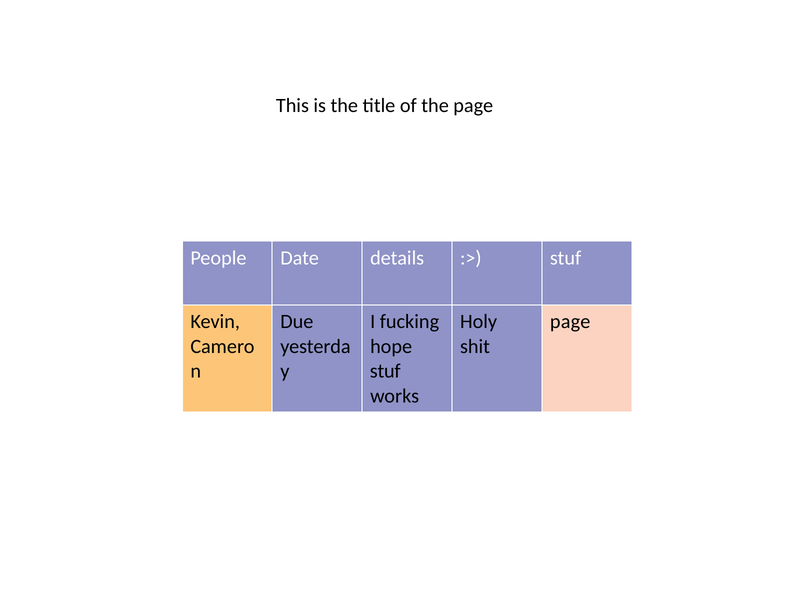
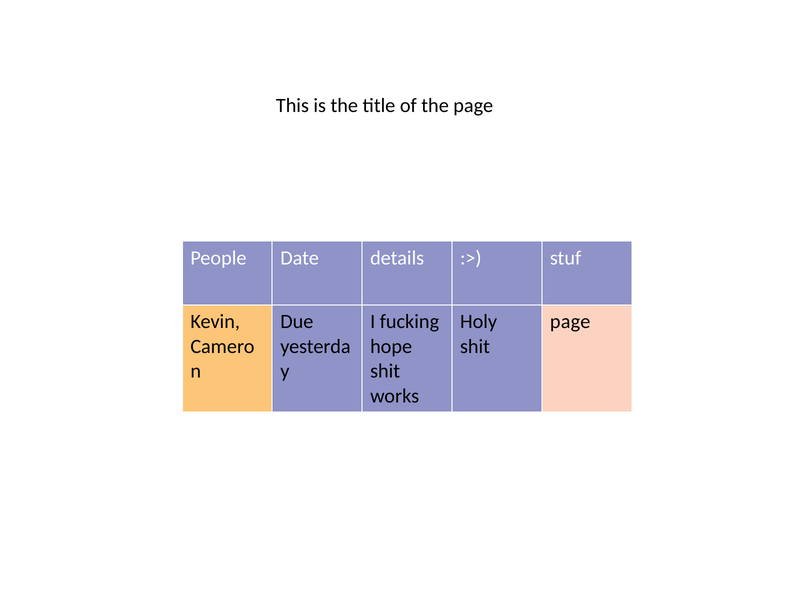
stuf: stuf -> shit (385, 371)
